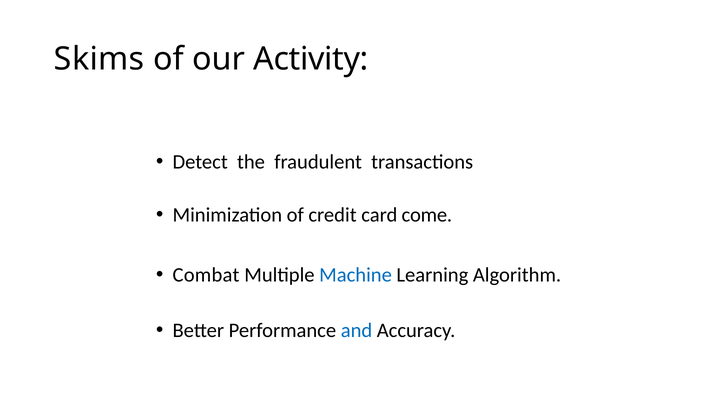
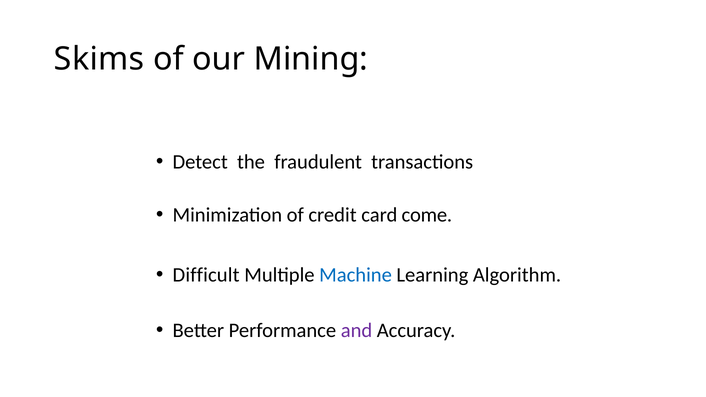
Activity: Activity -> Mining (311, 59)
Combat: Combat -> Difficult (206, 275)
and colour: blue -> purple (357, 331)
